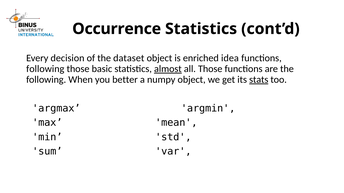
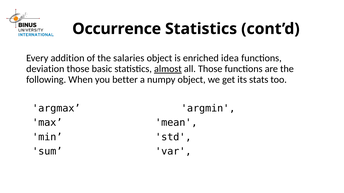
decision: decision -> addition (68, 58)
dataset: dataset -> salaries (129, 58)
following: following -> deviation (45, 69)
stats underline: present -> none (259, 80)
